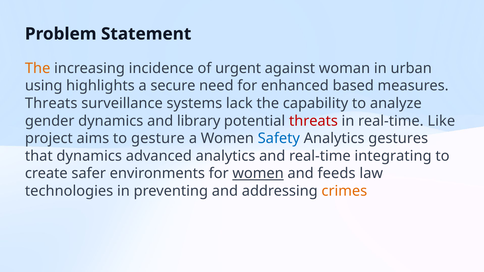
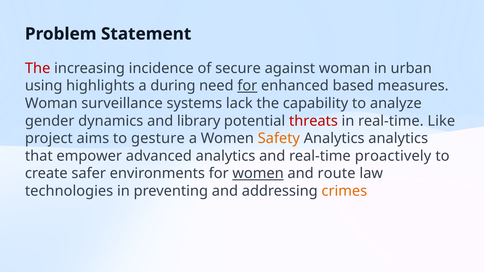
The colour: orange -> red (38, 68)
urgent: urgent -> secure (238, 68)
secure: secure -> during (173, 86)
for underline: none -> present (247, 86)
Threats: Threats -> Woman (51, 103)
Safety colour: blue -> orange (279, 139)
Analytics gestures: gestures -> analytics (398, 139)
that dynamics: dynamics -> empower (89, 156)
integrating: integrating -> proactively (393, 156)
feeds: feeds -> route (337, 174)
